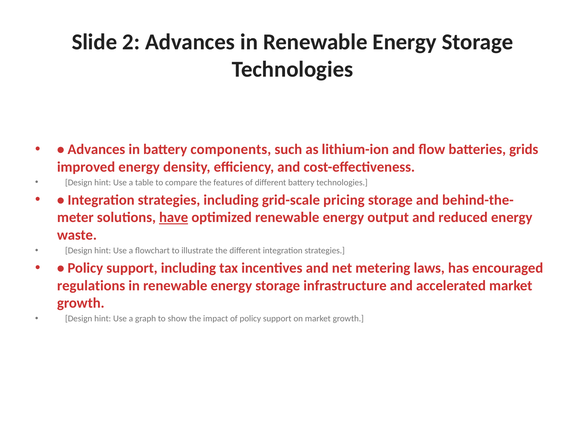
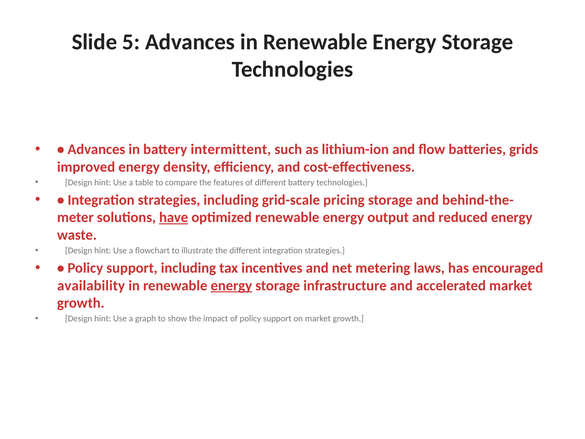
2: 2 -> 5 (131, 42)
components: components -> intermittent (231, 149)
regulations: regulations -> availability (91, 285)
energy underline: none -> present (231, 285)
